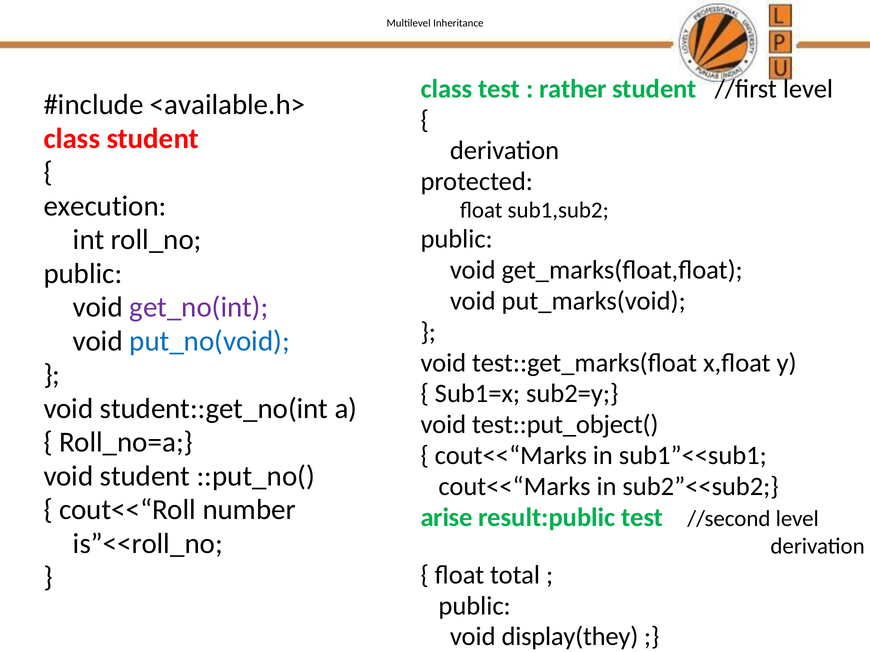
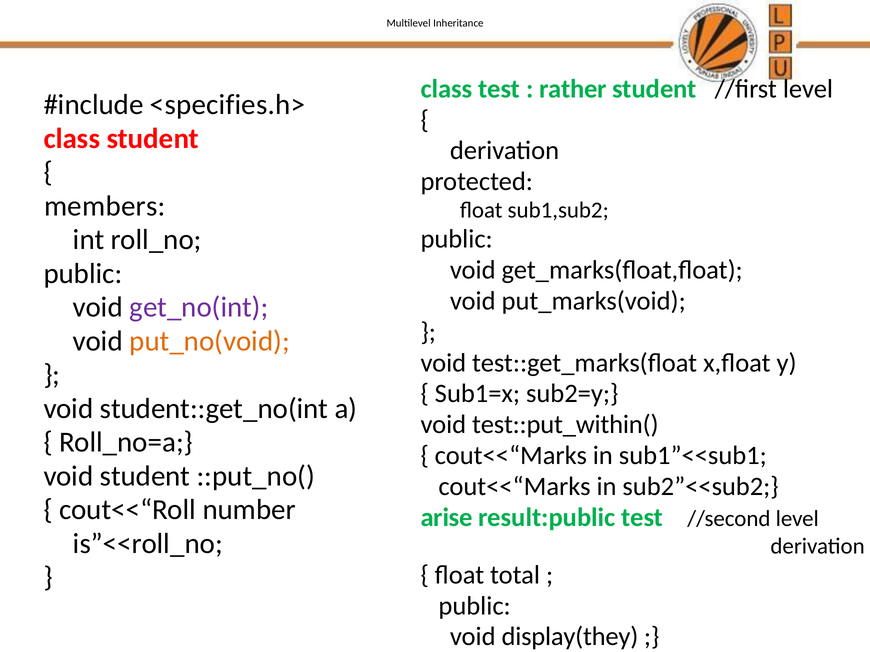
<available.h>: <available.h> -> <specifies.h> (228, 105)
execution: execution -> members (105, 206)
put_no(void colour: blue -> orange (210, 341)
test::put_object(: test::put_object( -> test::put_within( (565, 425)
